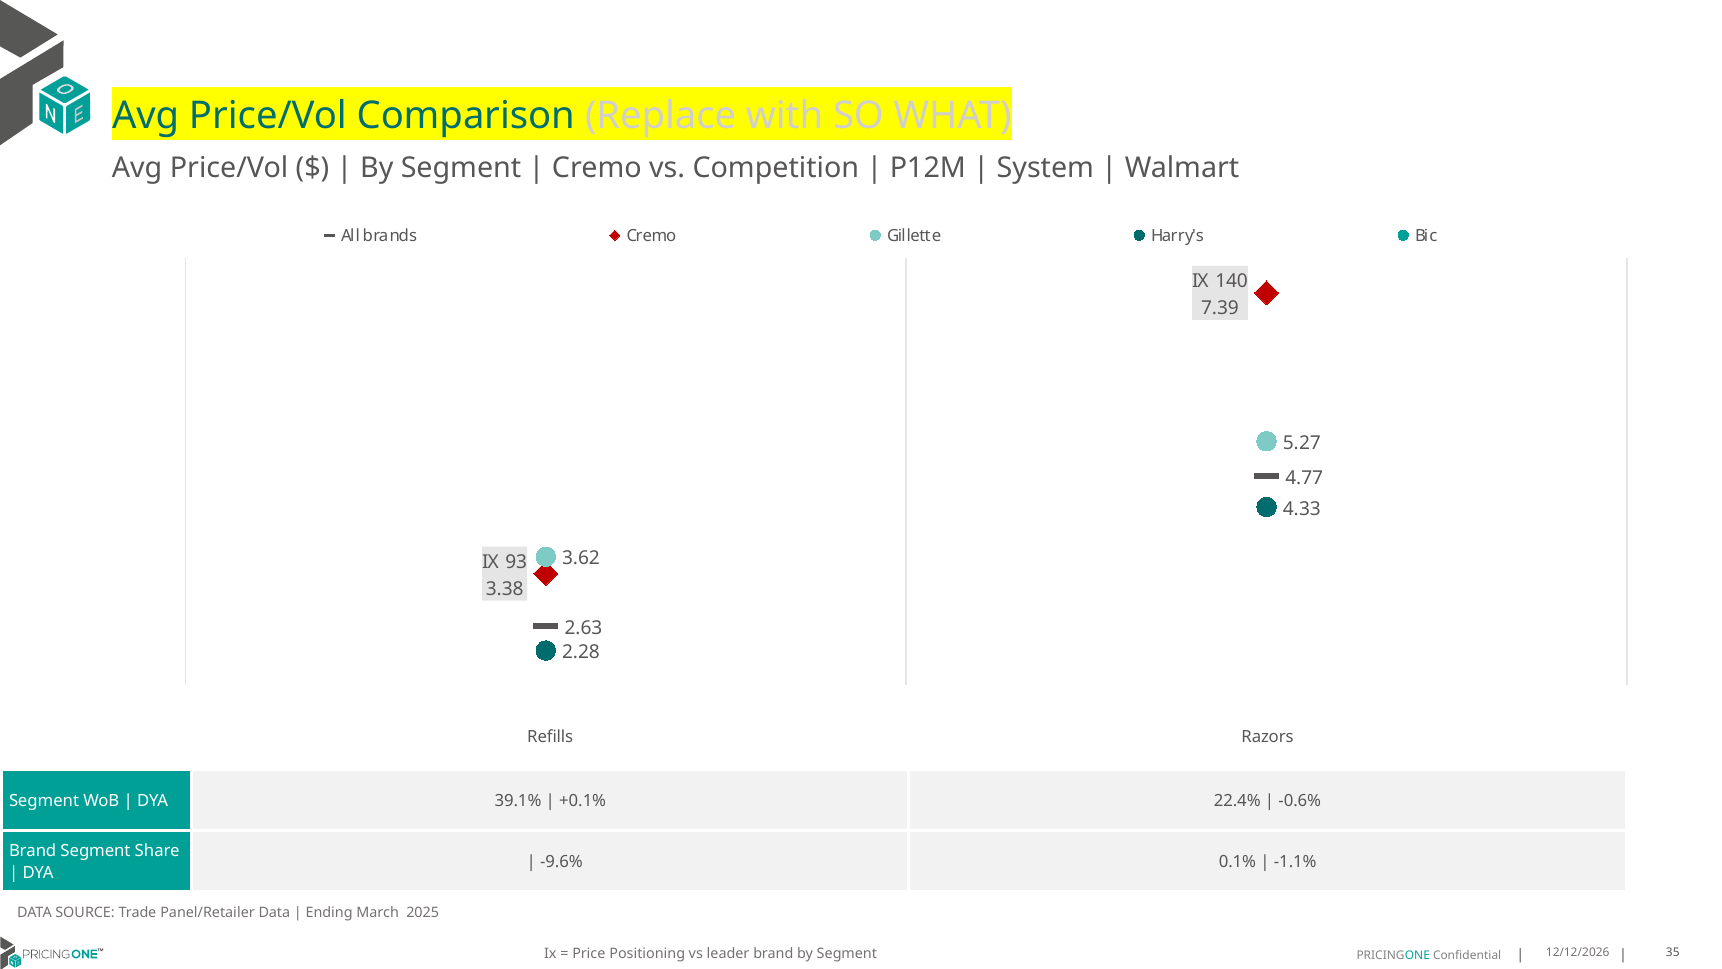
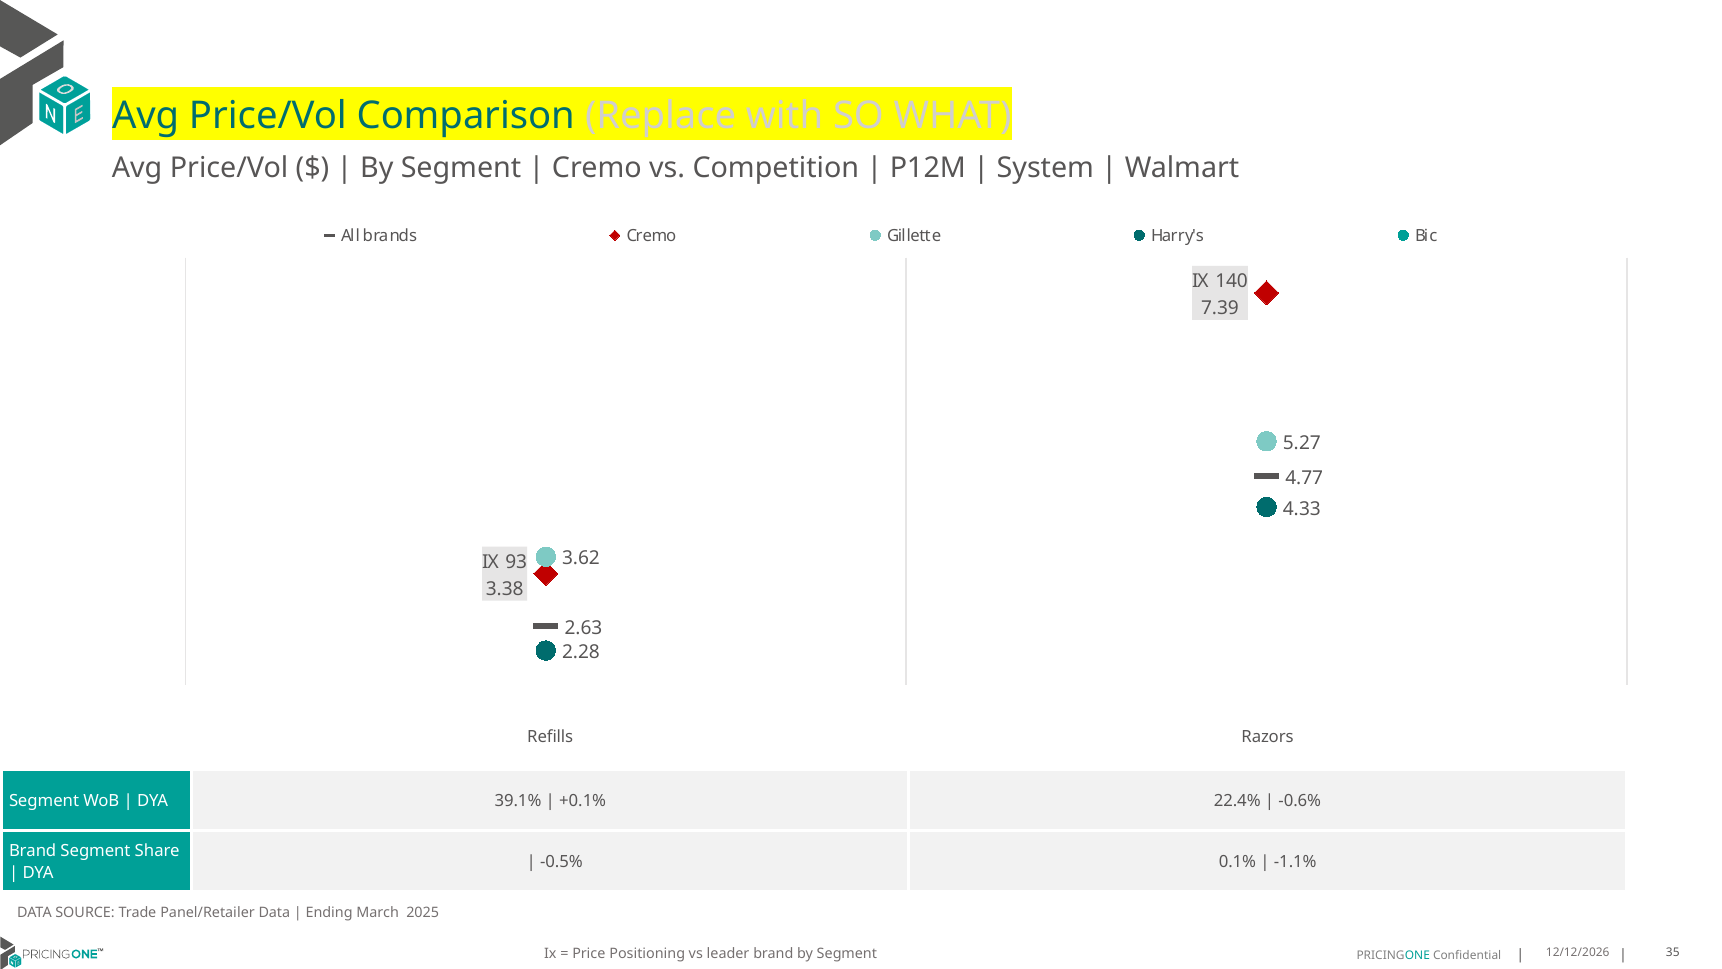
-9.6%: -9.6% -> -0.5% (561, 862)
